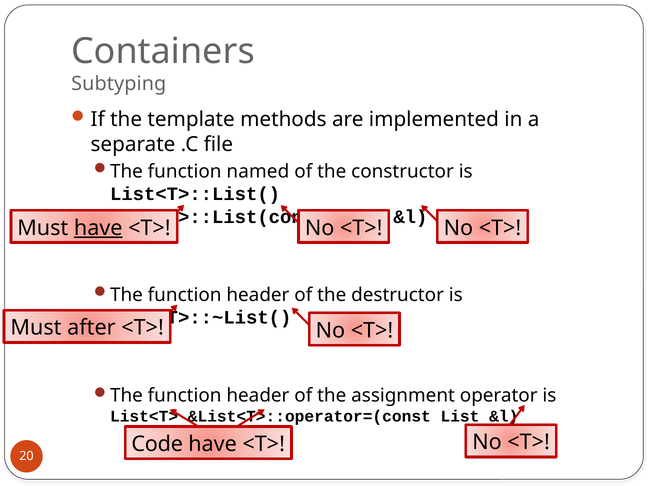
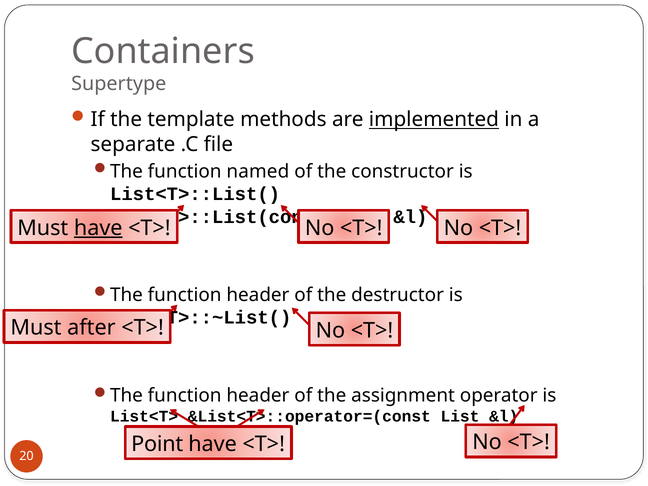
Subtyping: Subtyping -> Supertype (119, 83)
implemented underline: none -> present (434, 120)
Code: Code -> Point (157, 444)
